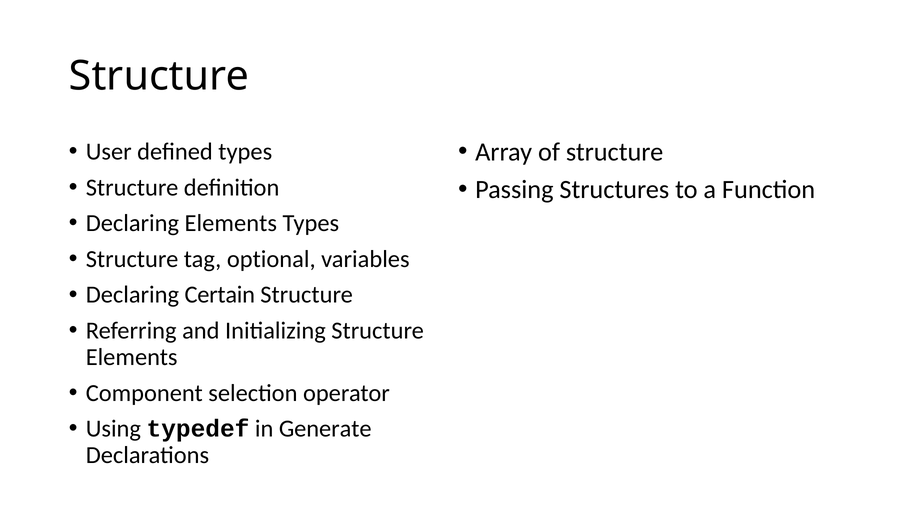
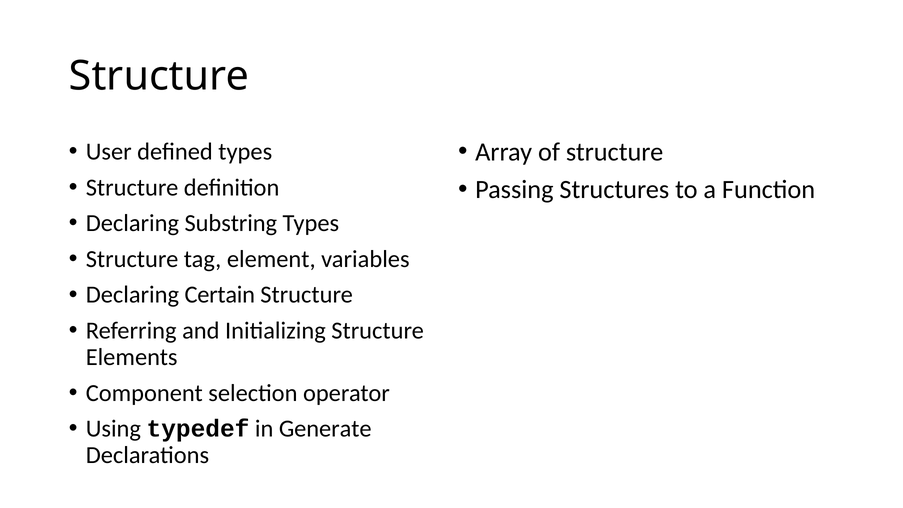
Declaring Elements: Elements -> Substring (231, 223)
optional: optional -> element (271, 259)
